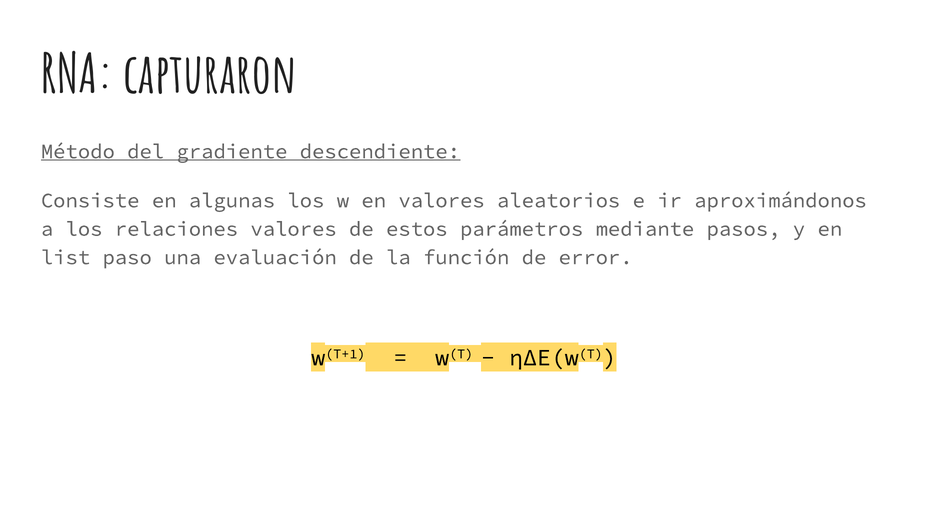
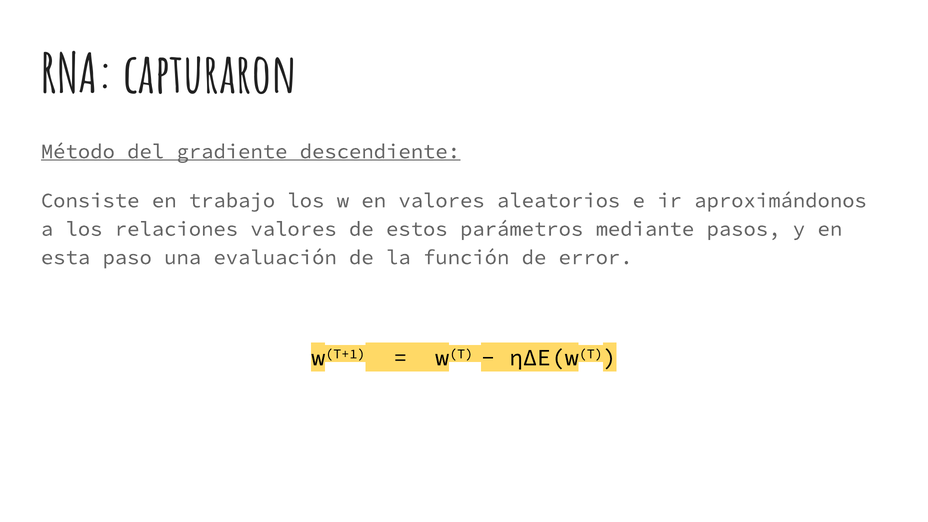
algunas: algunas -> trabajo (232, 201)
list: list -> esta (66, 257)
